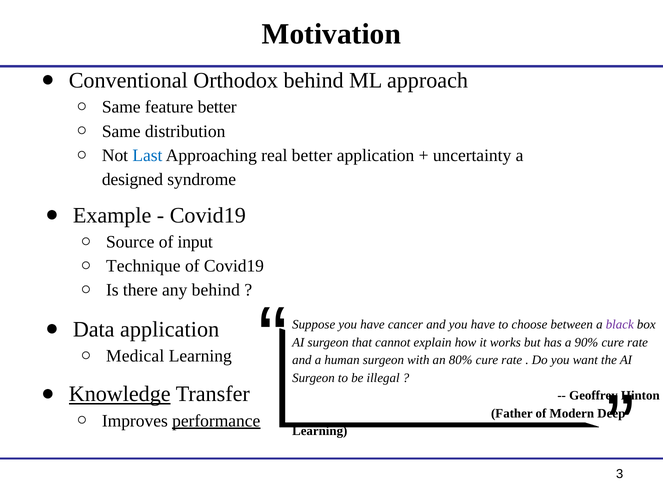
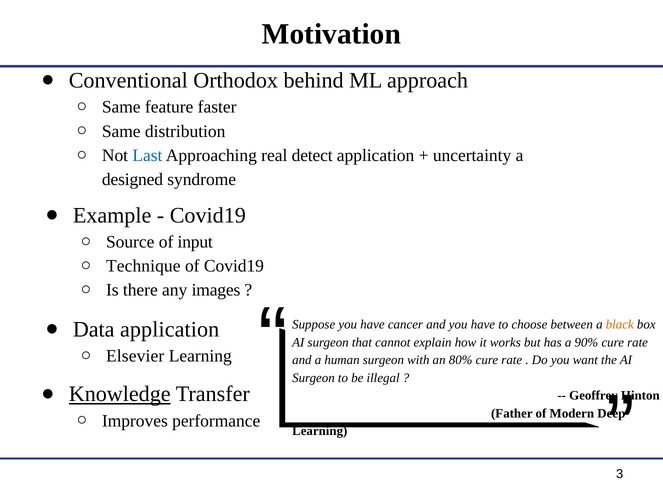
feature better: better -> faster (217, 107)
real better: better -> detect (312, 155)
any behind: behind -> images (216, 290)
black colour: purple -> orange (620, 325)
Medical: Medical -> Elsevier (135, 356)
performance underline: present -> none (216, 421)
